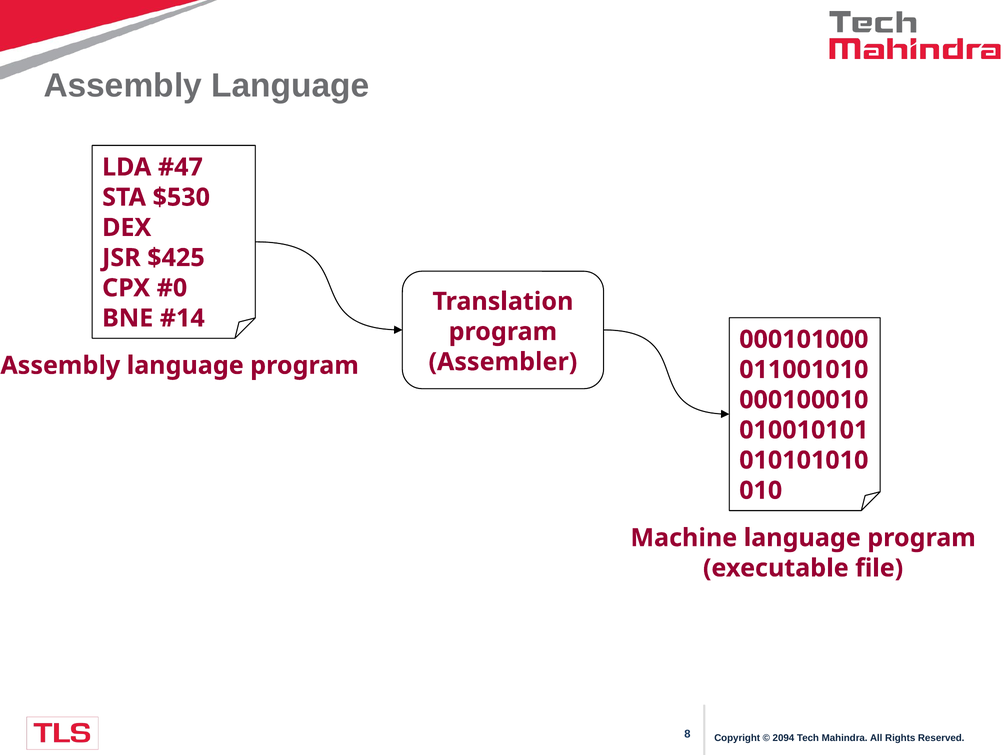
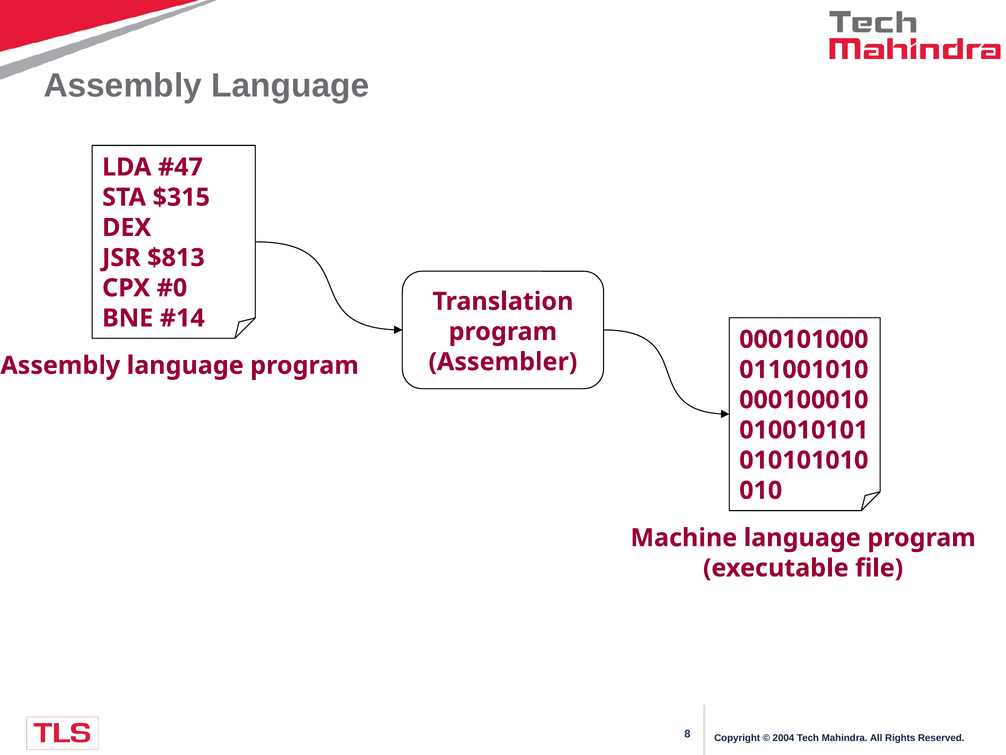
$530: $530 -> $315 (181, 197)
$425: $425 -> $813 (176, 258)
2094: 2094 -> 2004 (783, 738)
